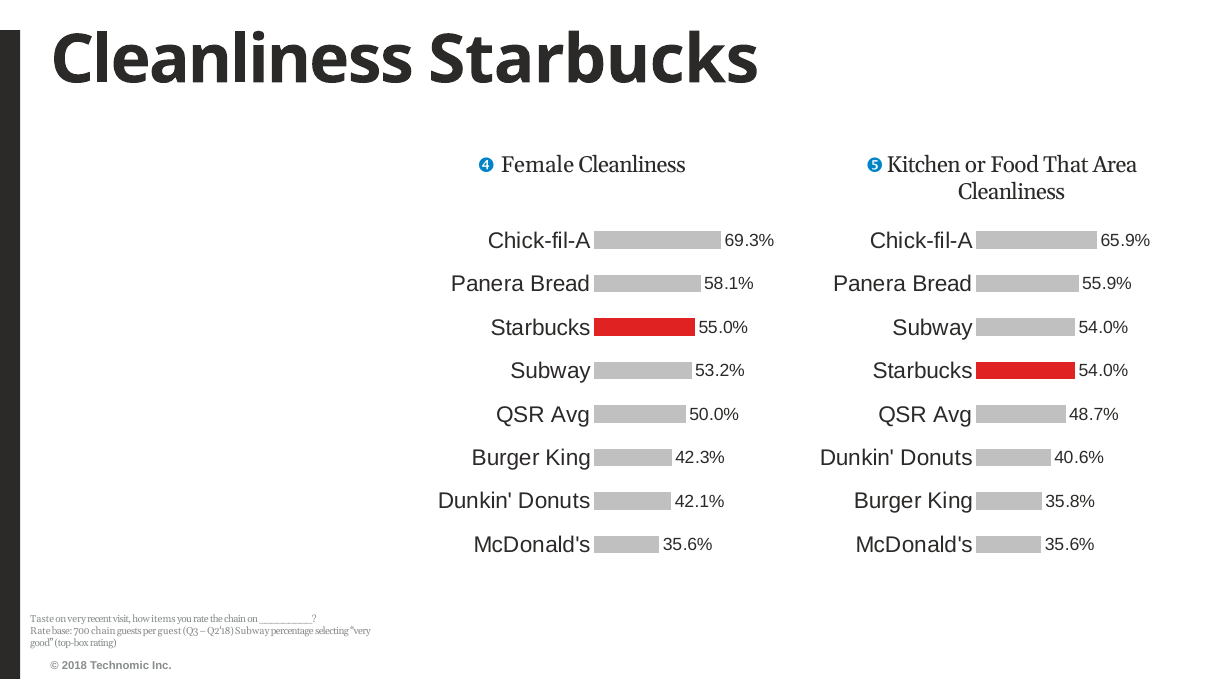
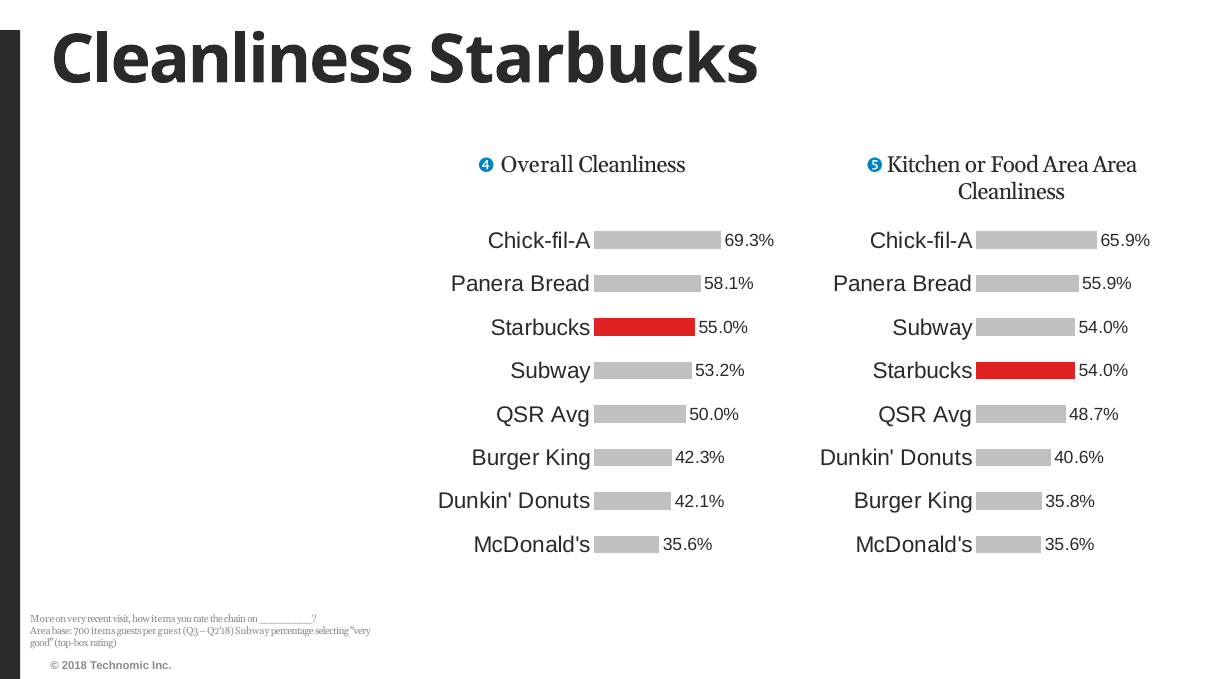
Female: Female -> Overall (537, 165)
Food That: That -> Area (1066, 165)
Taste: Taste -> More (42, 619)
Rate: Rate -> Area (41, 631)
700 chain: chain -> items (103, 631)
